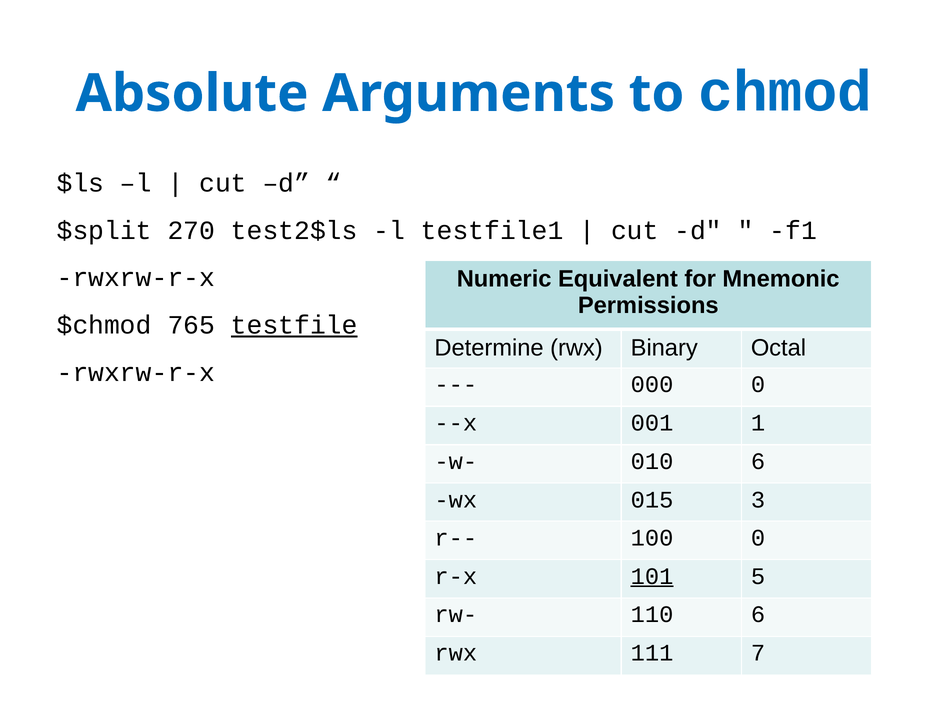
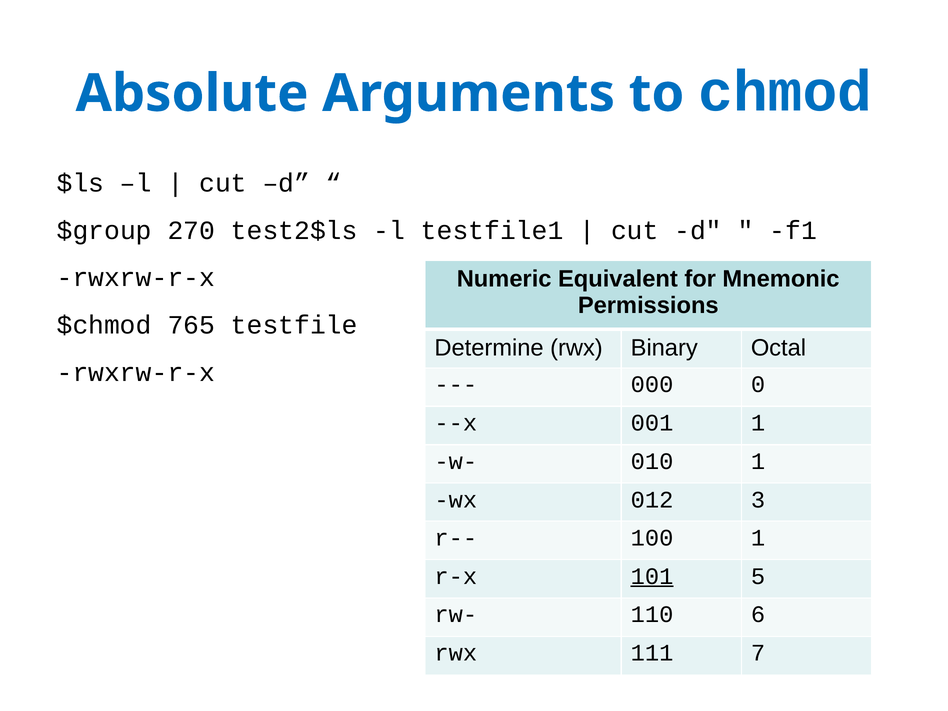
$split: $split -> $group (104, 230)
testfile underline: present -> none (294, 325)
010 6: 6 -> 1 (758, 461)
015: 015 -> 012 (652, 500)
100 0: 0 -> 1 (758, 538)
